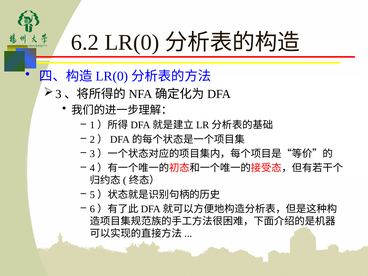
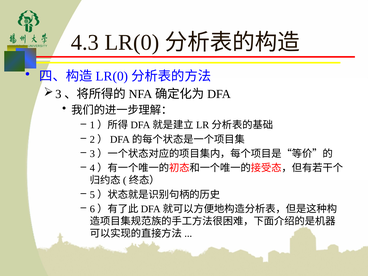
6.2: 6.2 -> 4.3 (85, 42)
